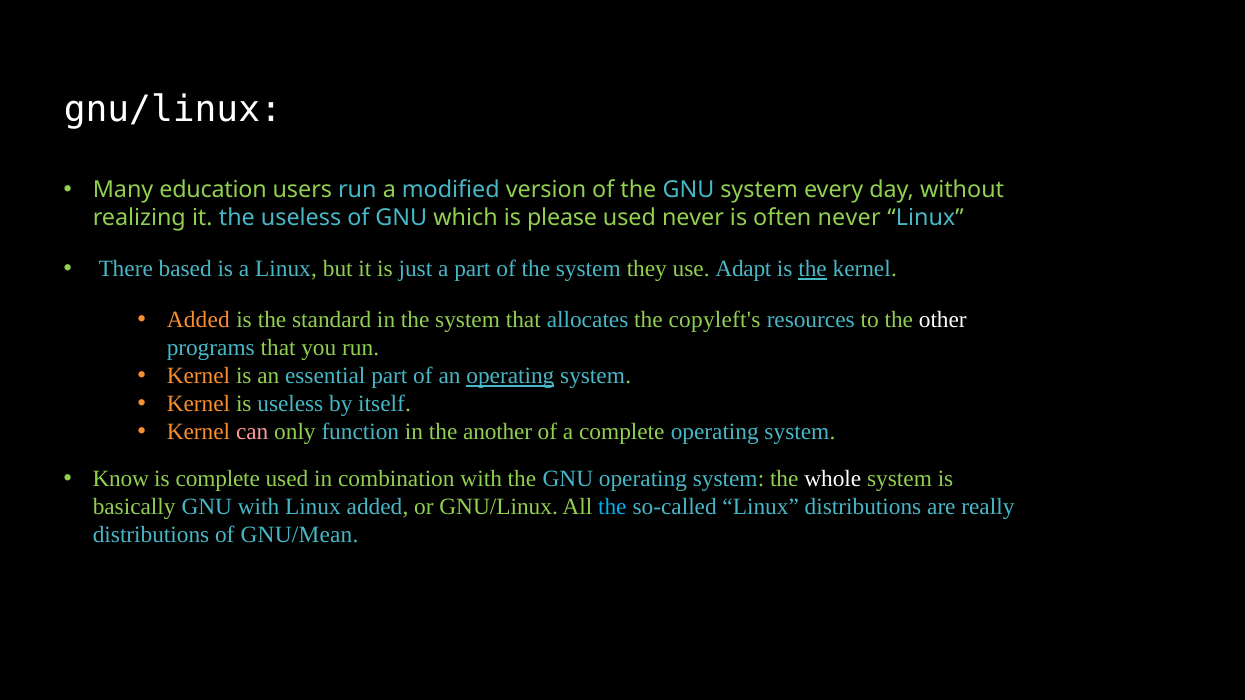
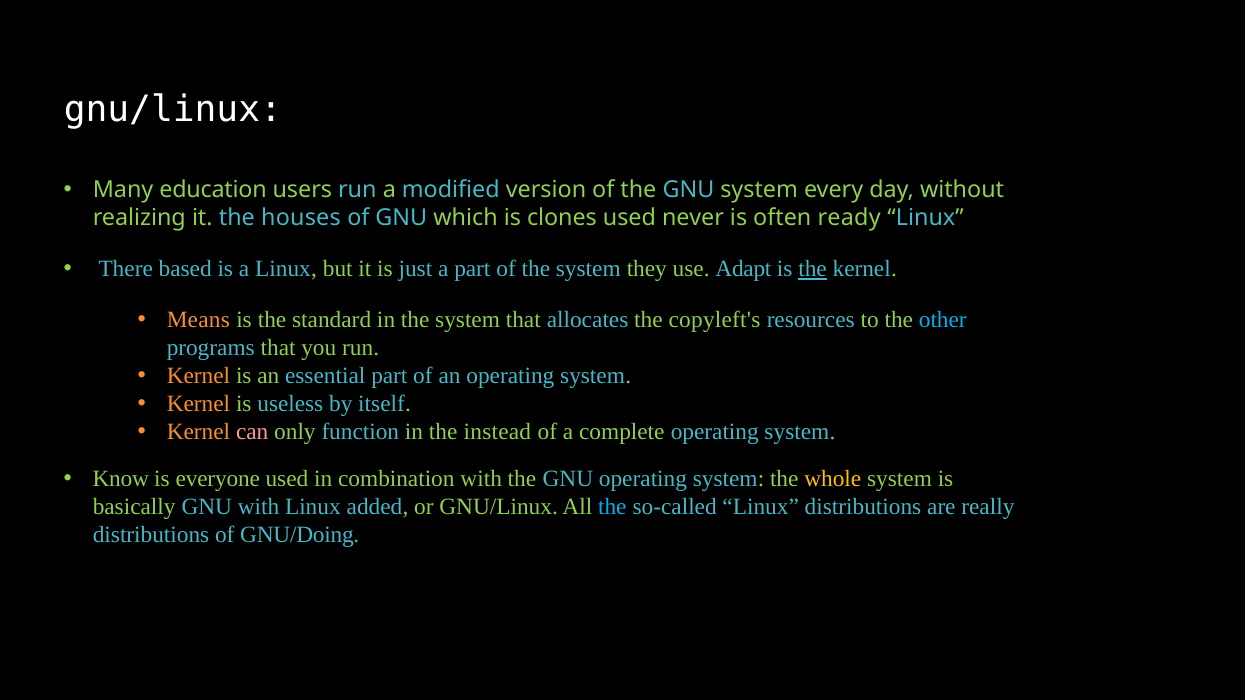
the useless: useless -> houses (301, 218)
please: please -> clones (562, 218)
often never: never -> ready (849, 218)
Added: Added -> Means (198, 320)
other colour: white -> light blue (943, 320)
operating underline: present -> none (510, 376)
another: another -> instead (497, 432)
is complete: complete -> everyone (218, 479)
whole colour: white -> yellow (833, 479)
GNU/Mean: GNU/Mean -> GNU/Doing (300, 535)
